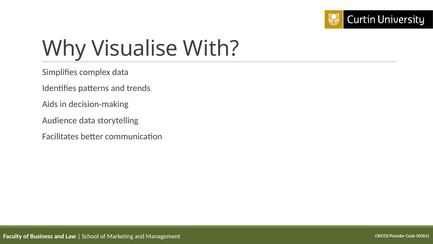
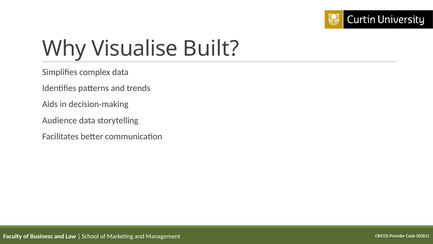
With: With -> Built (211, 49)
